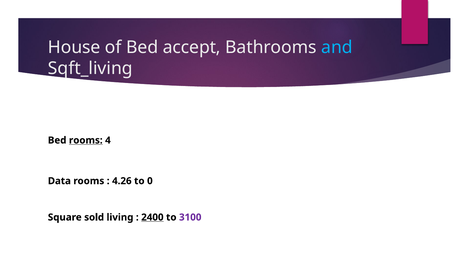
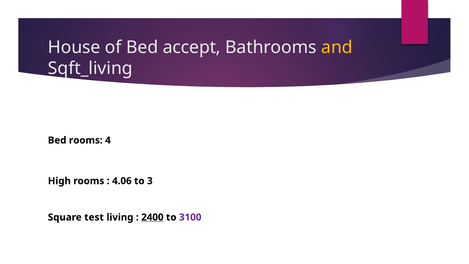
and colour: light blue -> yellow (337, 47)
rooms underline: present -> none (86, 140)
Data: Data -> High (59, 181)
4.26: 4.26 -> 4.06 (122, 181)
0: 0 -> 3 (150, 181)
sold: sold -> test (94, 217)
